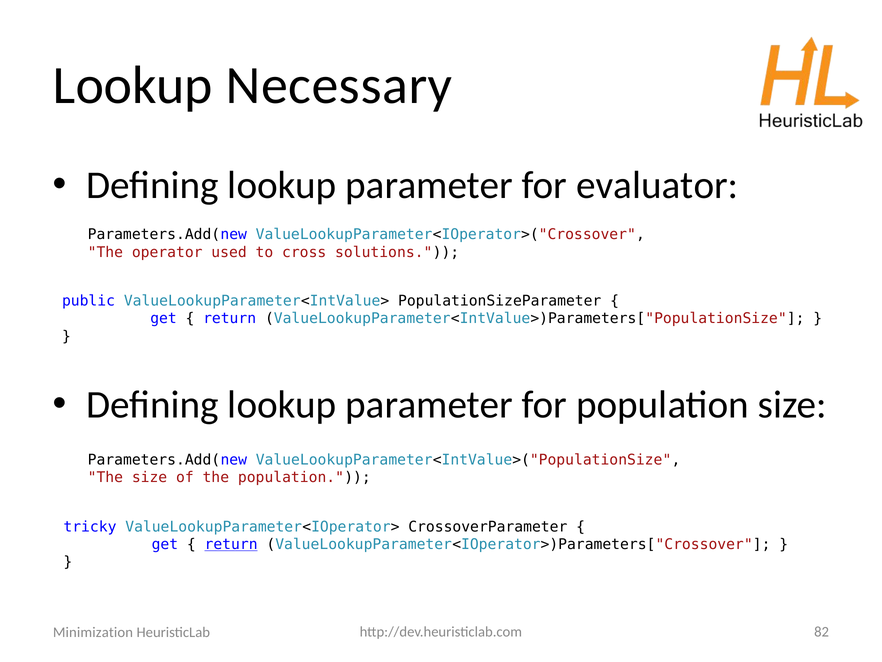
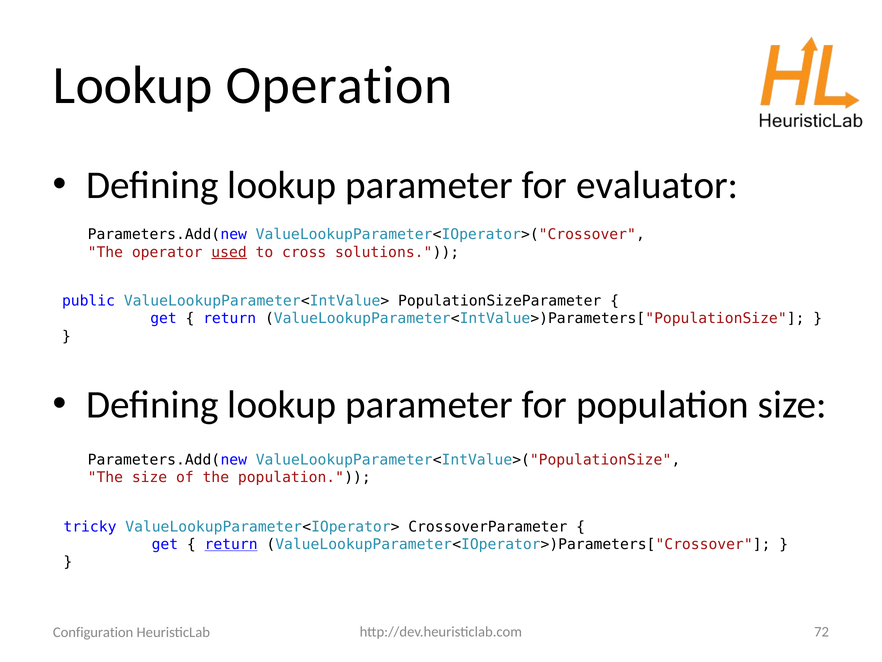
Necessary: Necessary -> Operation (339, 85)
used underline: none -> present (229, 252)
82: 82 -> 72 (822, 632)
Minimization: Minimization -> Configuration (93, 632)
